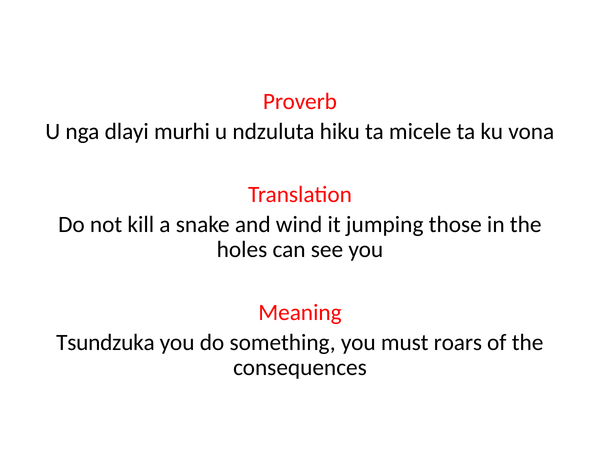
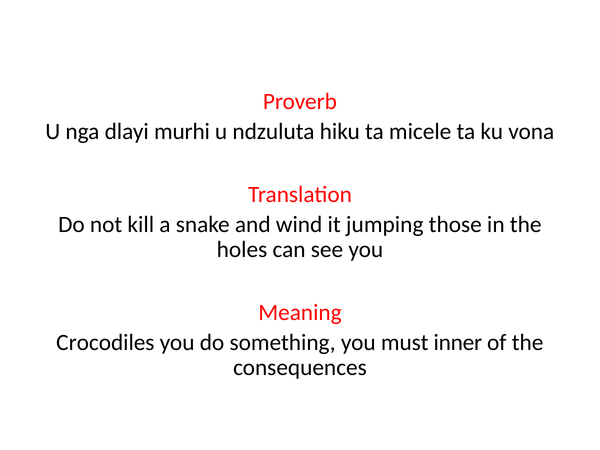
Tsundzuka: Tsundzuka -> Crocodiles (105, 342)
roars: roars -> inner (458, 342)
